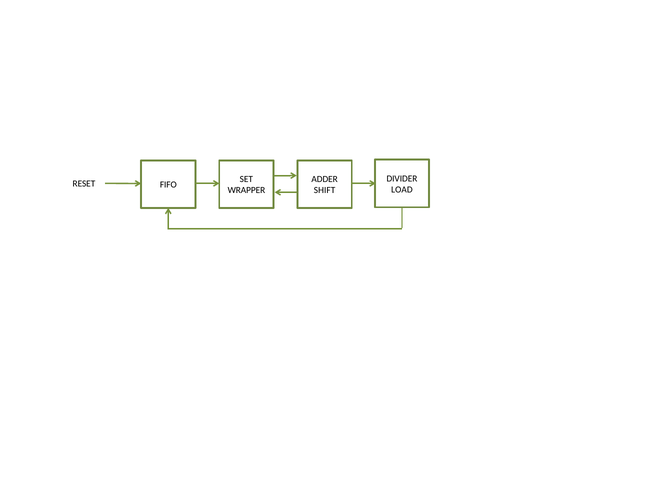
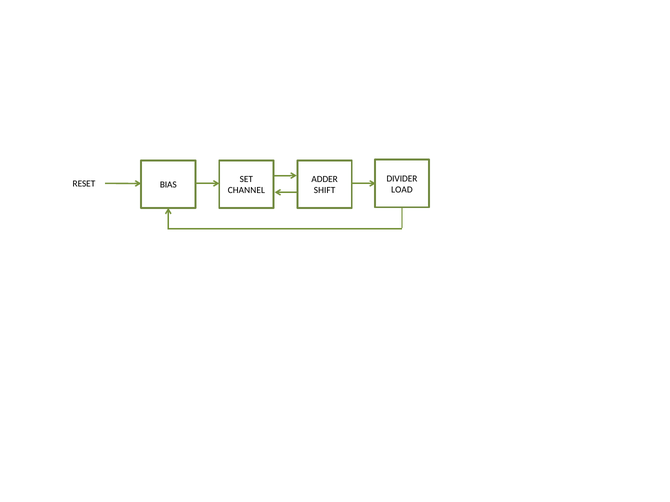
FIFO: FIFO -> BIAS (168, 185)
WRAPPER: WRAPPER -> CHANNEL (246, 191)
